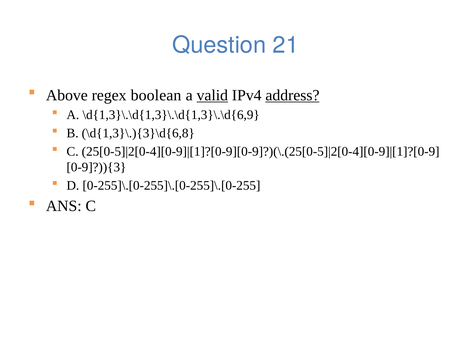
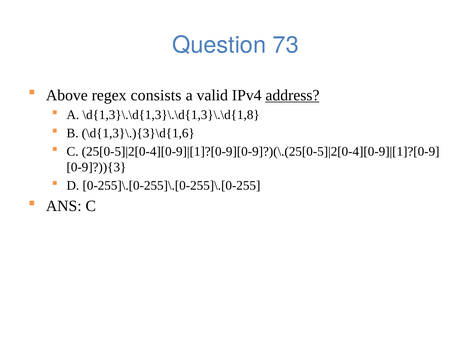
21: 21 -> 73 (286, 45)
boolean: boolean -> consists (156, 95)
valid underline: present -> none (212, 95)
\d{1,3}\.\d{1,3}\.\d{1,3}\.\d{6,9: \d{1,3}\.\d{1,3}\.\d{1,3}\.\d{6,9 -> \d{1,3}\.\d{1,3}\.\d{1,3}\.\d{1,8 (171, 115)
\d{1,3}\.){3}\d{6,8: \d{1,3}\.){3}\d{6,8 -> \d{1,3}\.){3}\d{1,6 (138, 133)
